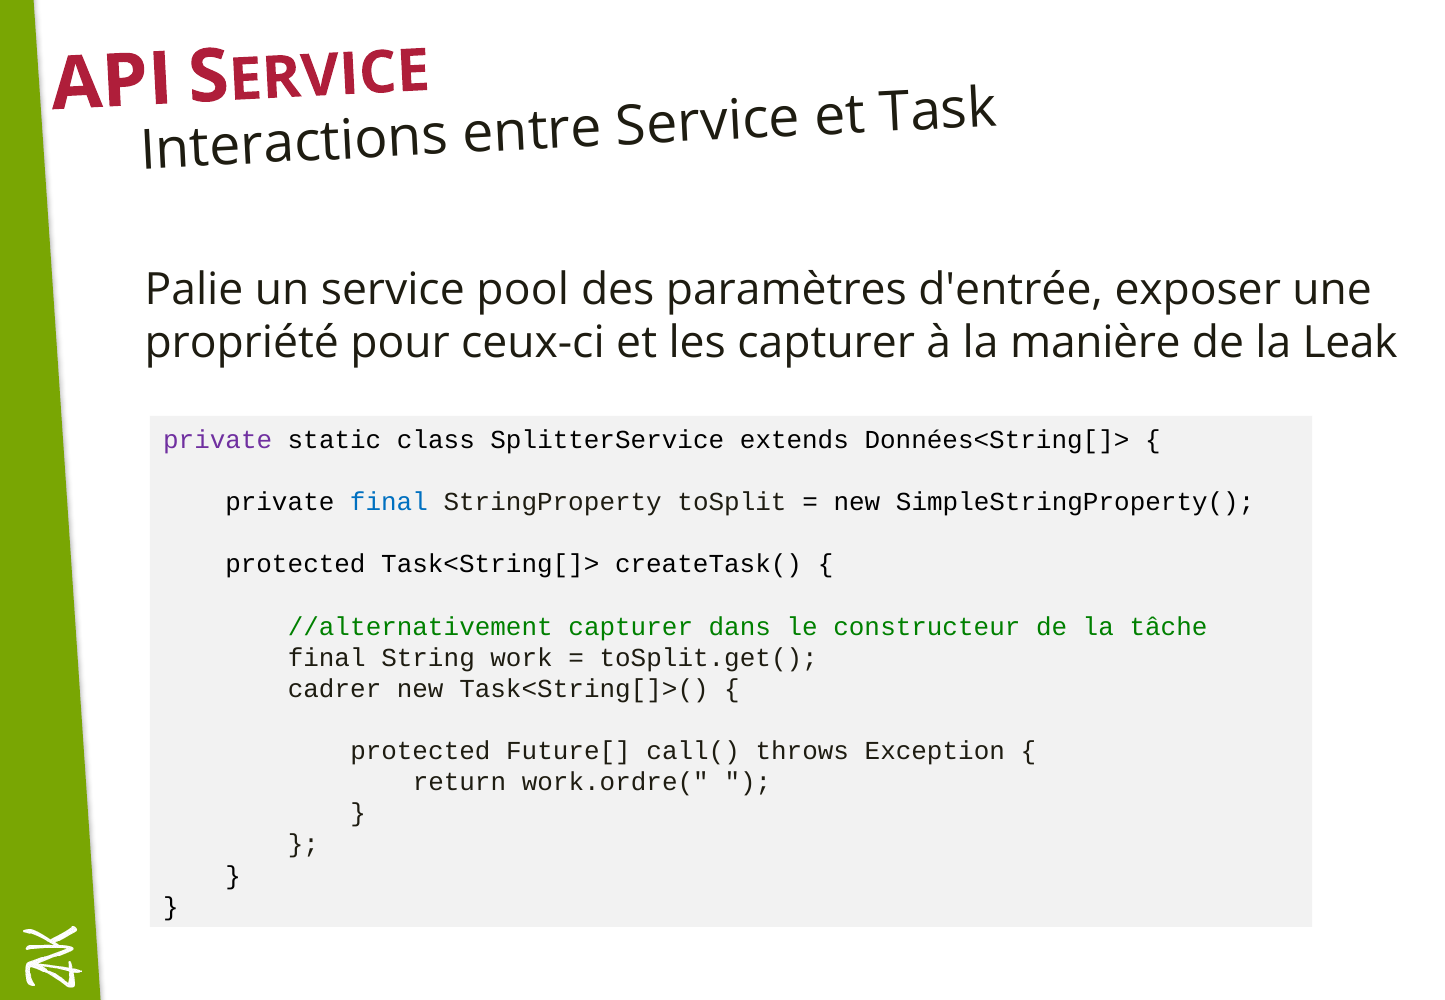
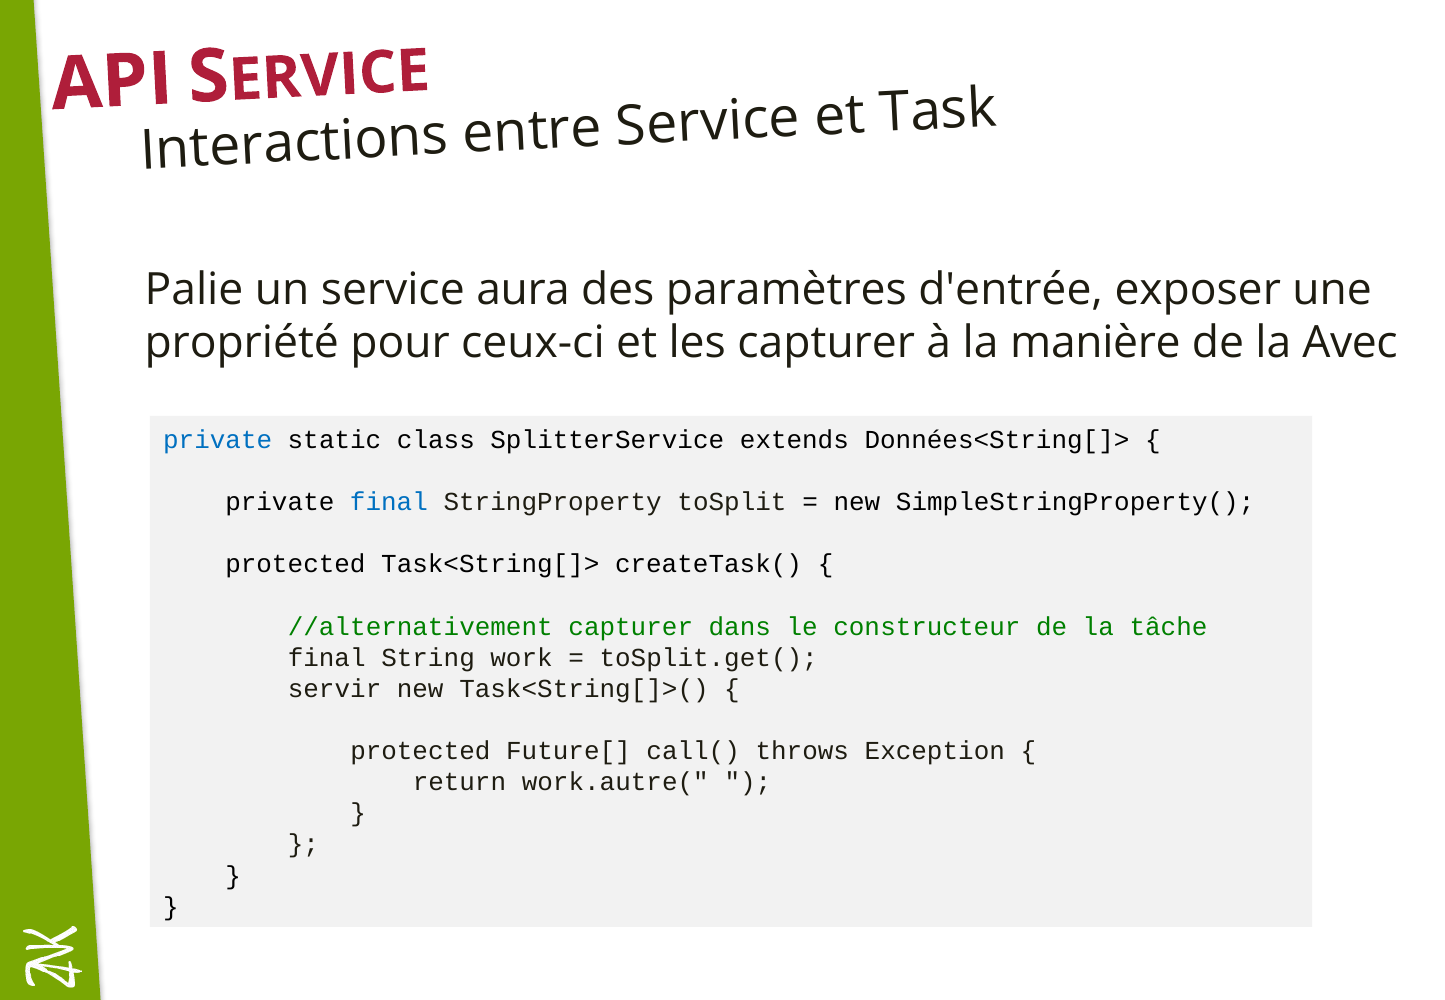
pool: pool -> aura (523, 290)
Leak: Leak -> Avec (1350, 343)
private colour: purple -> blue (218, 440)
cadrer: cadrer -> servir (335, 689)
work.ordre(: work.ordre( -> work.autre( (615, 782)
